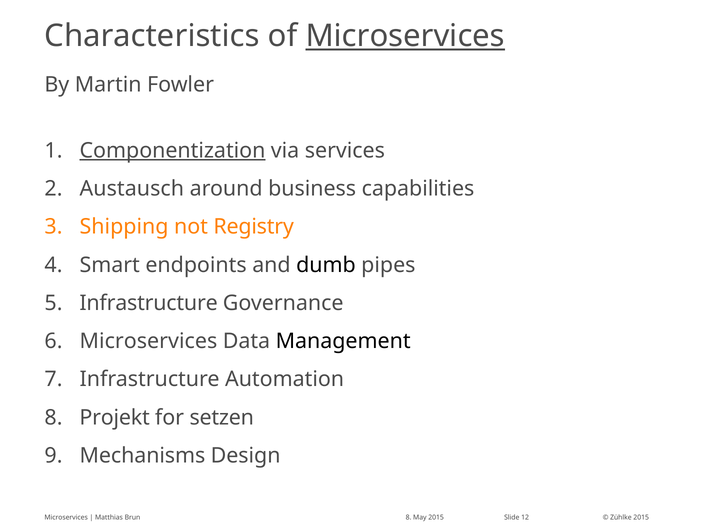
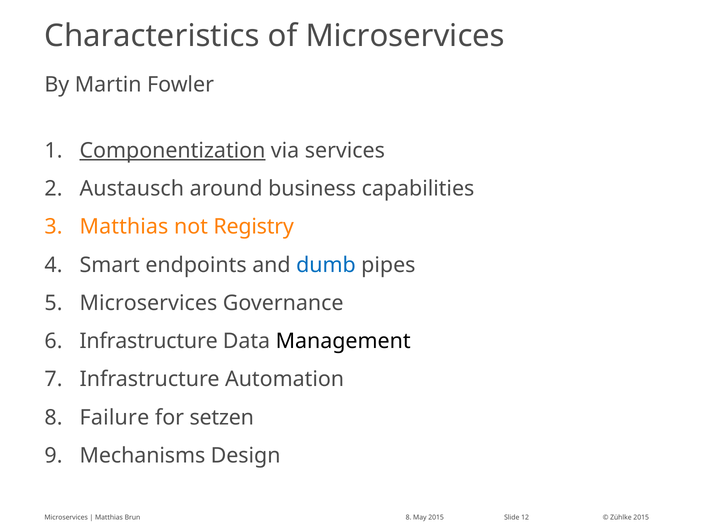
Microservices underline: present -> none (405, 36)
Shipping: Shipping -> Matthias (124, 227)
dumb colour: black -> blue (326, 265)
Infrastructure: Infrastructure -> Microservices (148, 303)
Microservices: Microservices -> Infrastructure (149, 341)
Projekt: Projekt -> Failure (114, 417)
